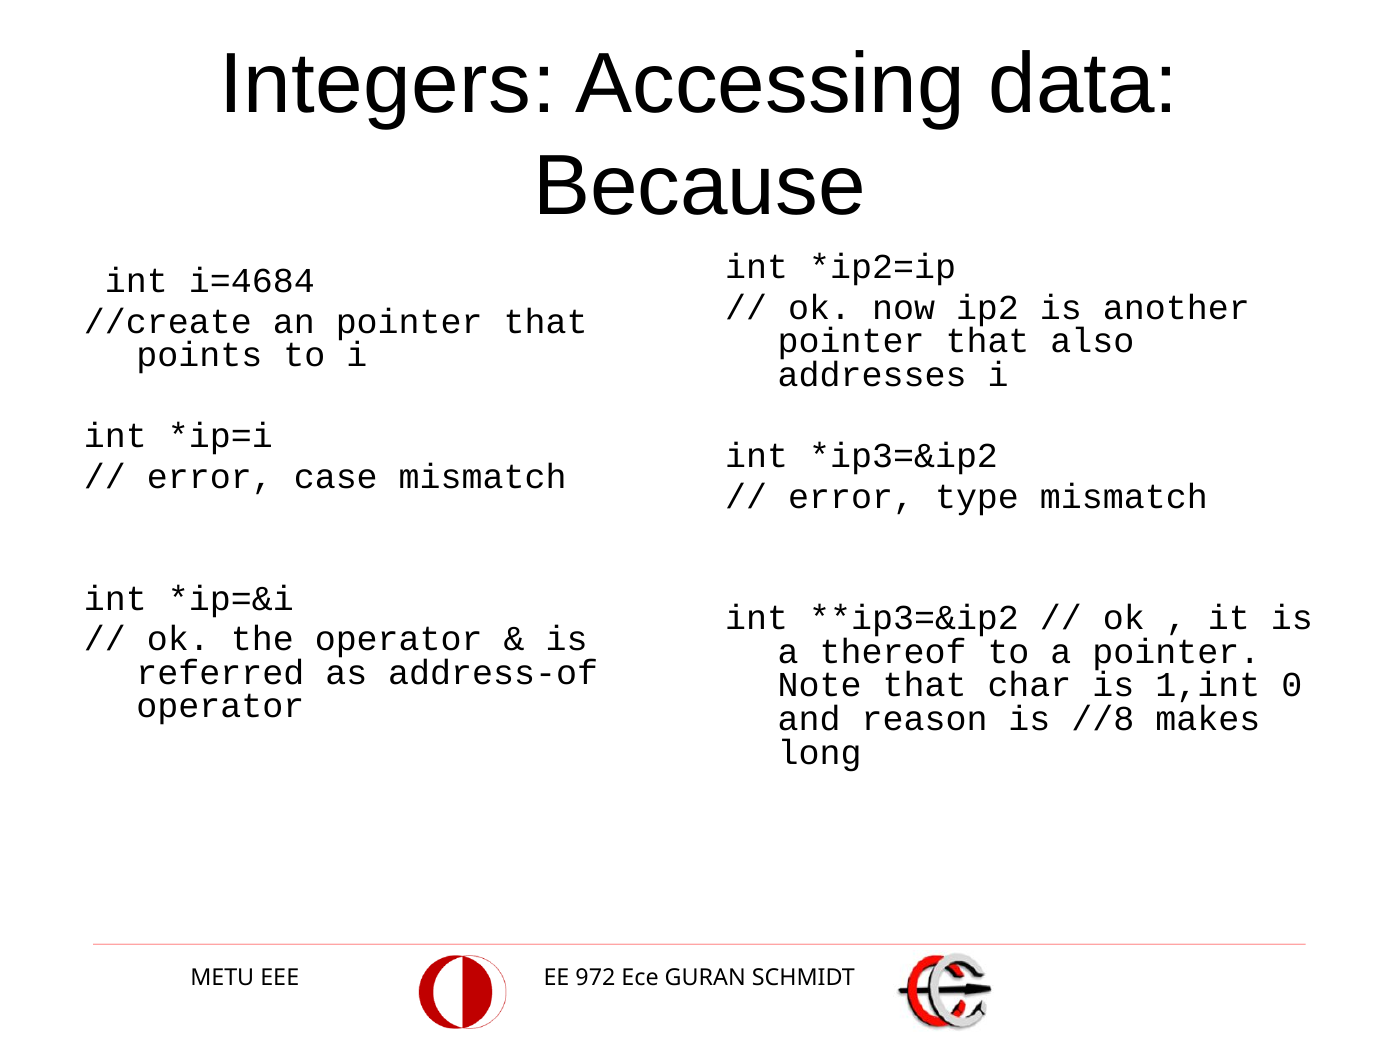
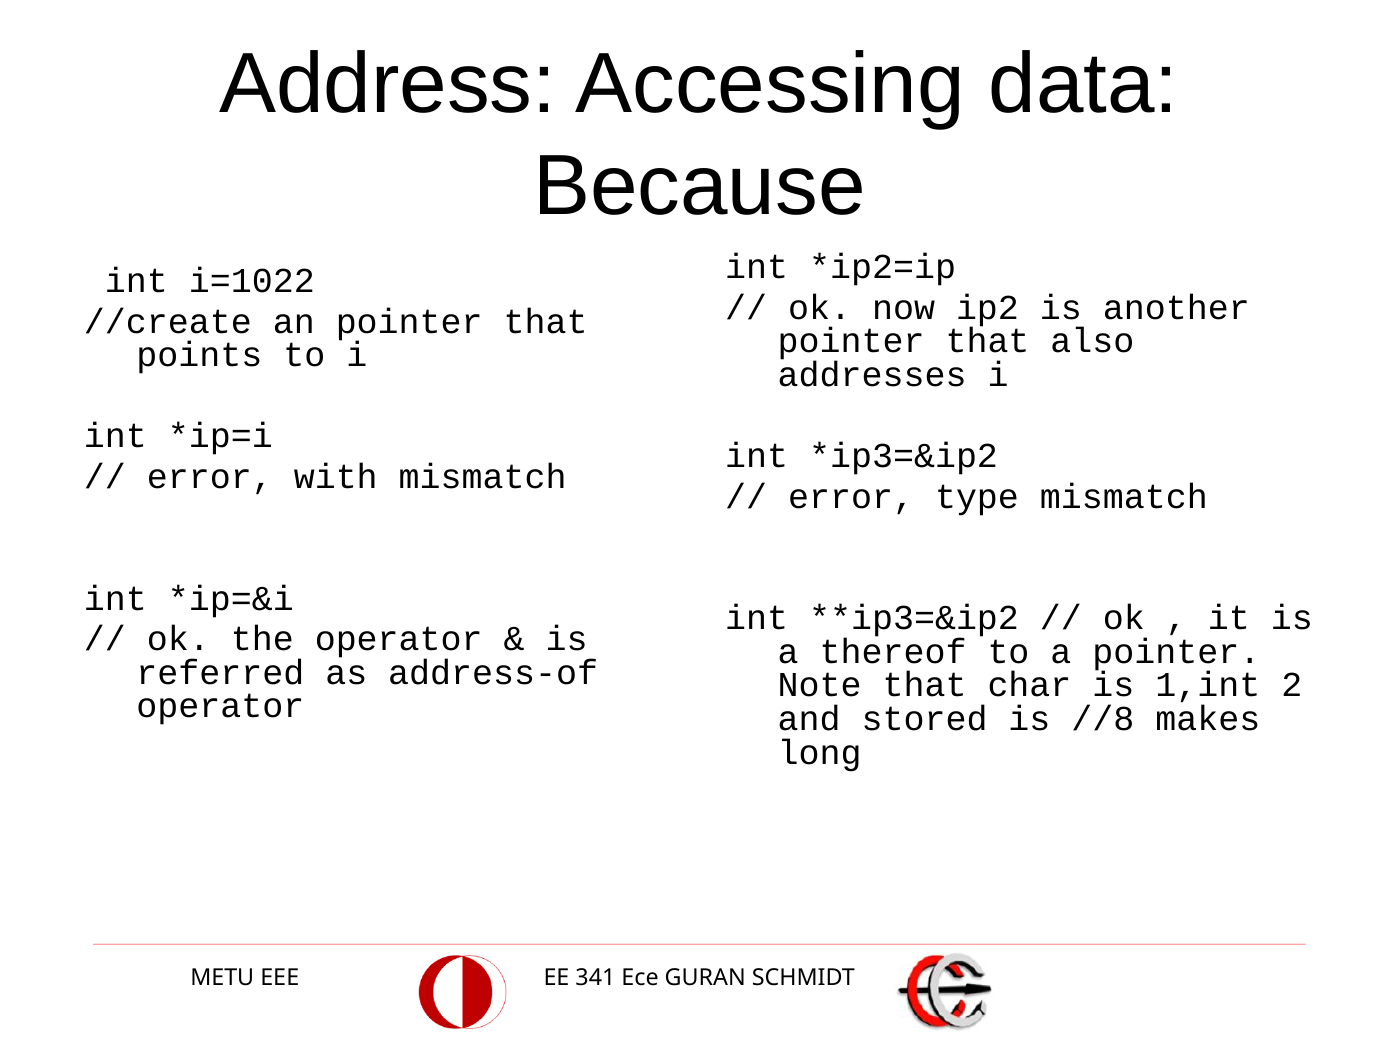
Integers: Integers -> Address (388, 84)
i=4684: i=4684 -> i=1022 (252, 281)
case: case -> with (336, 477)
0: 0 -> 2 (1292, 686)
reason: reason -> stored (925, 719)
972: 972 -> 341 (595, 978)
